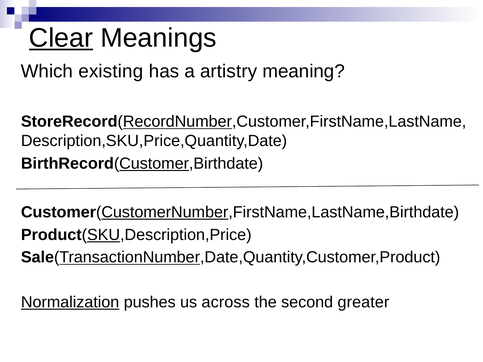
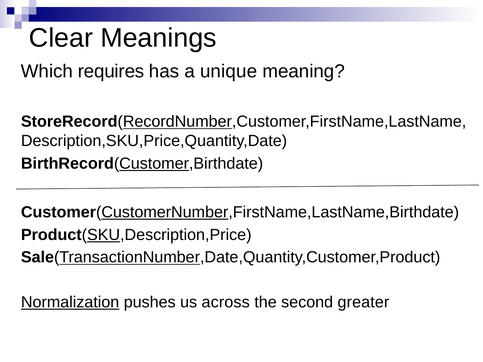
Clear underline: present -> none (61, 38)
existing: existing -> requires (111, 71)
artistry: artistry -> unique (229, 71)
